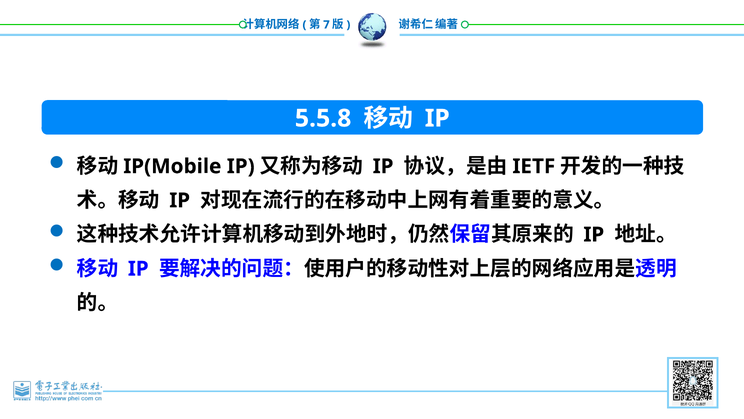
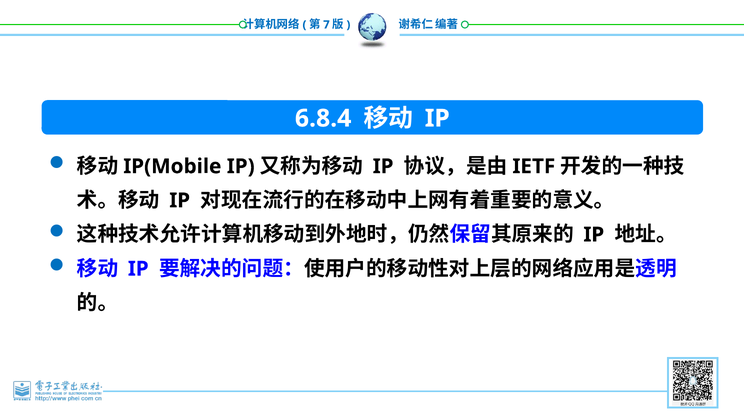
5.5.8: 5.5.8 -> 6.8.4 (323, 118)
